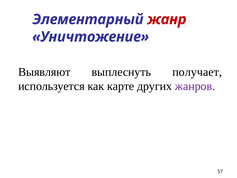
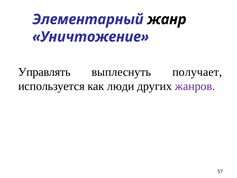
жанр colour: red -> black (167, 19)
Выявляют: Выявляют -> Управлять (44, 72)
карте: карте -> люди (121, 86)
